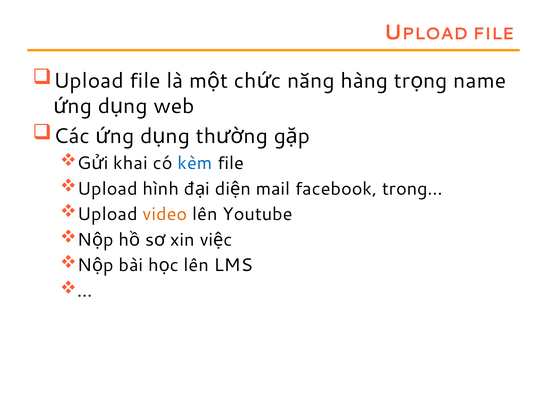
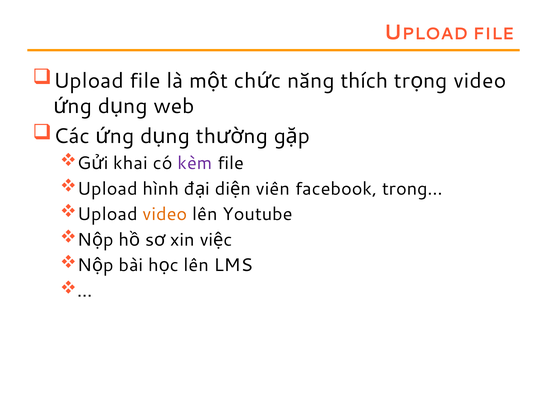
hàng: hàng -> thích (364, 81)
name: name -> video (480, 81)
kèm colour: blue -> purple (195, 163)
mail: mail -> viên (273, 189)
